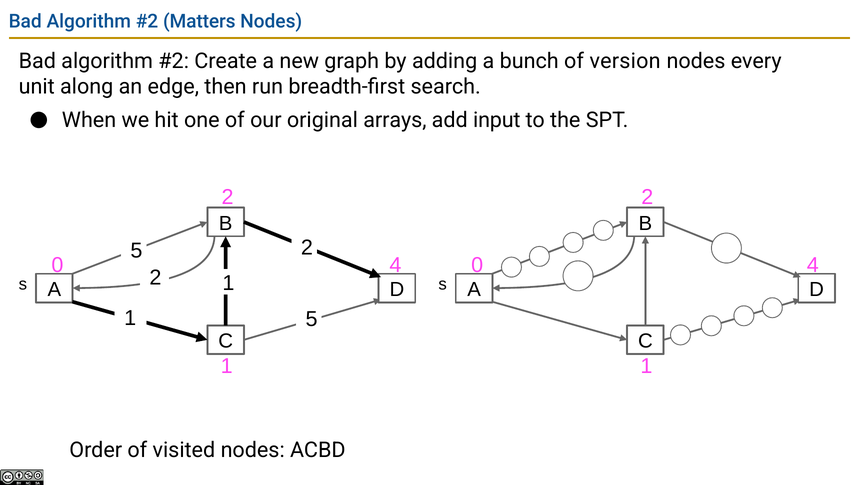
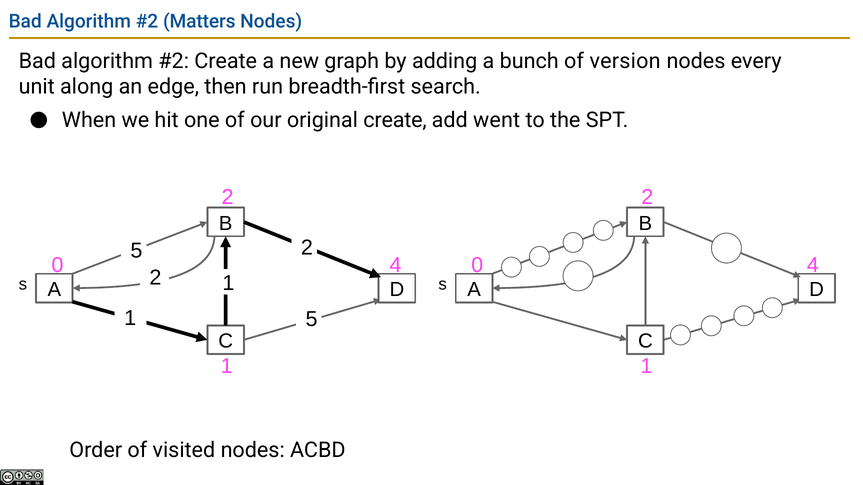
original arrays: arrays -> create (395, 120)
input: input -> went (497, 120)
